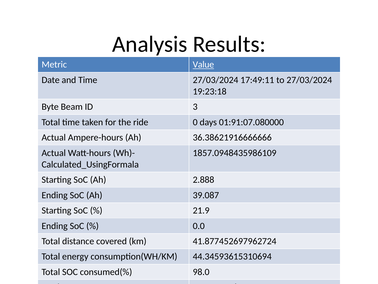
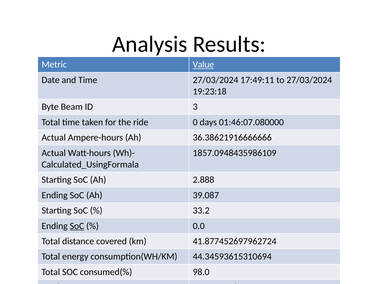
01:91:07.080000: 01:91:07.080000 -> 01:46:07.080000 (251, 122)
21.9: 21.9 -> 33.2 (201, 210)
SoC underline: none -> present (77, 225)
